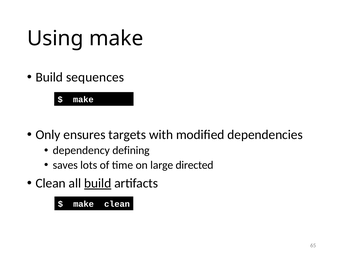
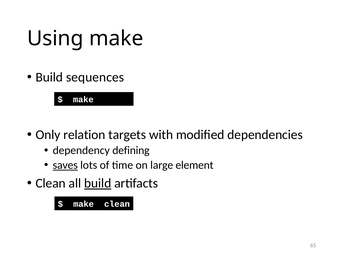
ensures: ensures -> relation (84, 135)
saves underline: none -> present (65, 165)
directed: directed -> element (194, 165)
